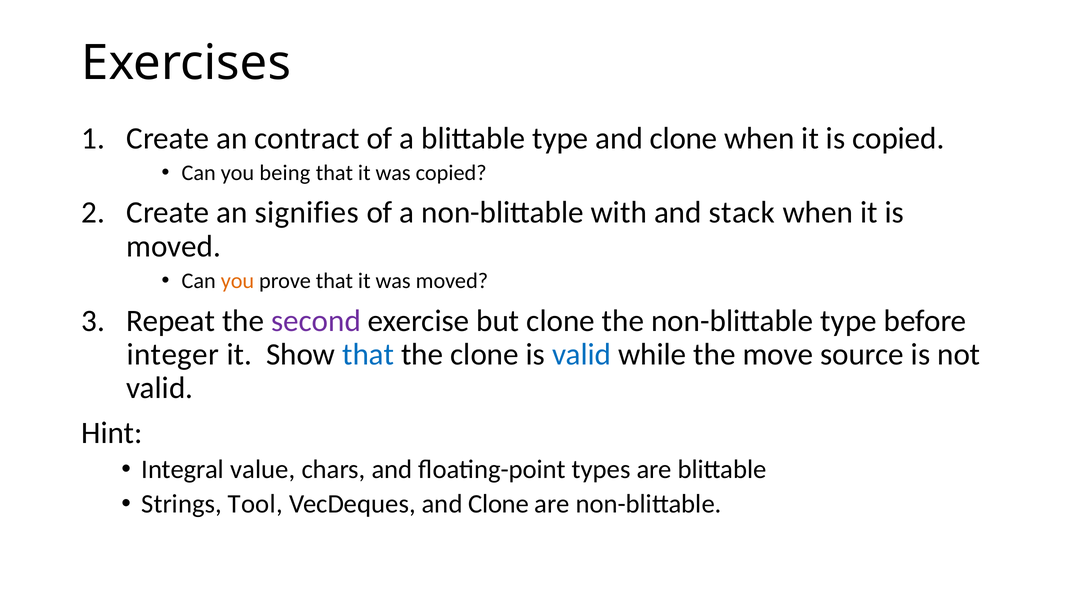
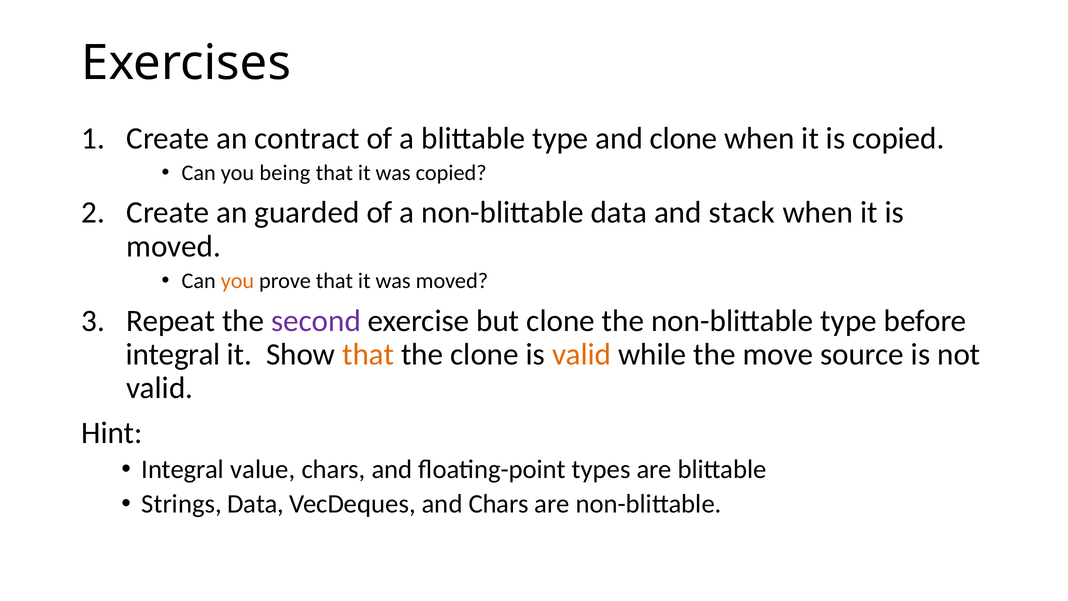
signifies: signifies -> guarded (307, 213)
non-blittable with: with -> data (619, 213)
integer: integer -> integral (173, 354)
that colour: blue -> orange (368, 354)
valid colour: blue -> orange (582, 354)
Strings Tool: Tool -> Data (256, 504)
VecDeques and Clone: Clone -> Chars (499, 504)
